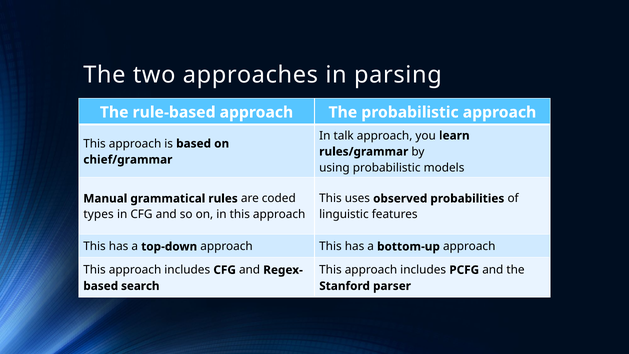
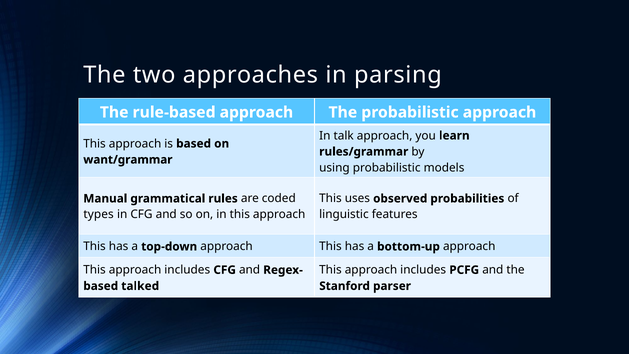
chief/grammar: chief/grammar -> want/grammar (128, 160)
search: search -> talked (140, 286)
